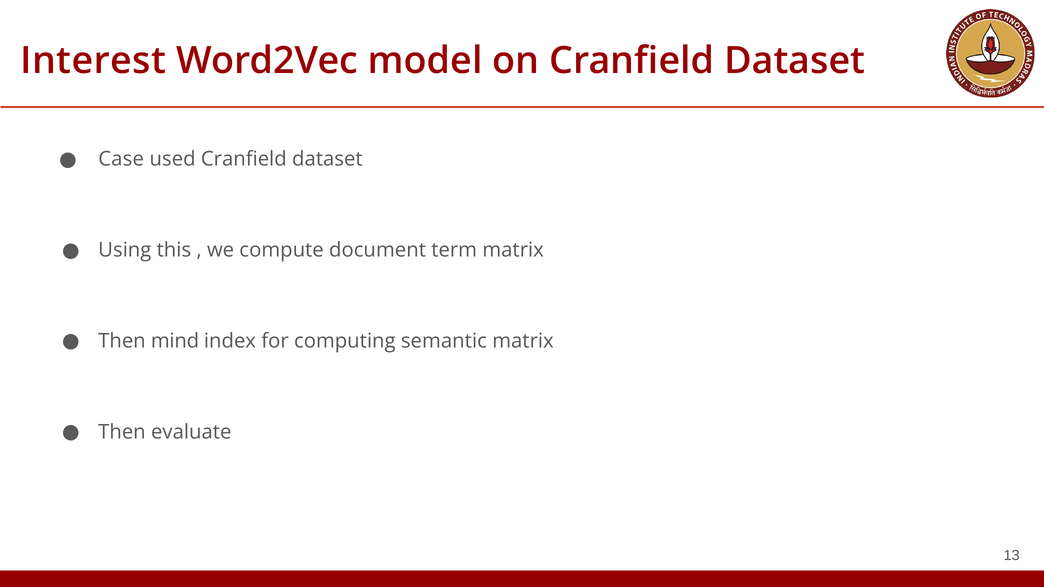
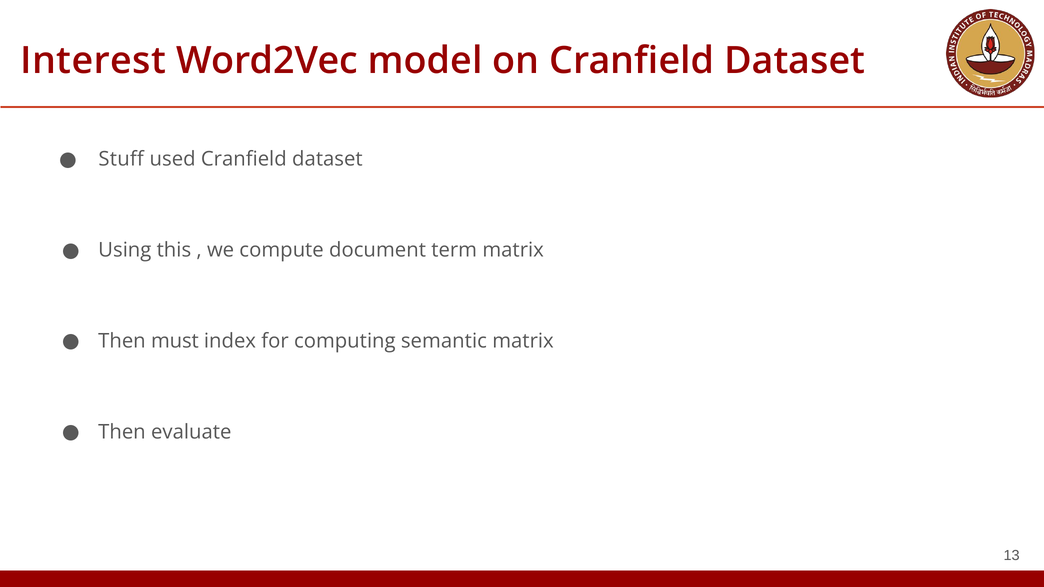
Case: Case -> Stuff (121, 159)
mind: mind -> must (175, 341)
